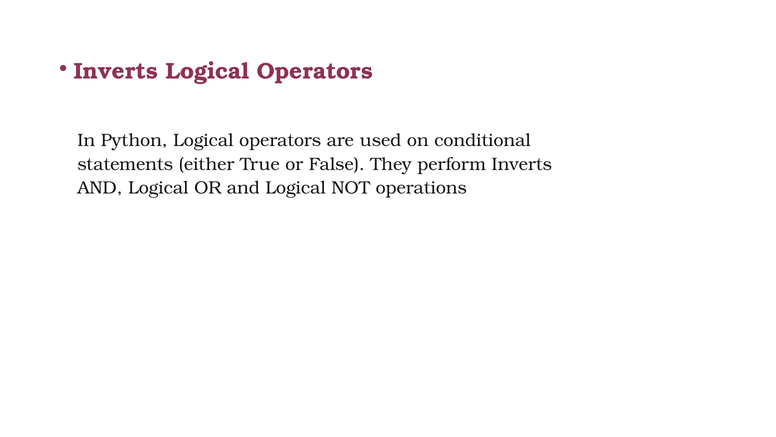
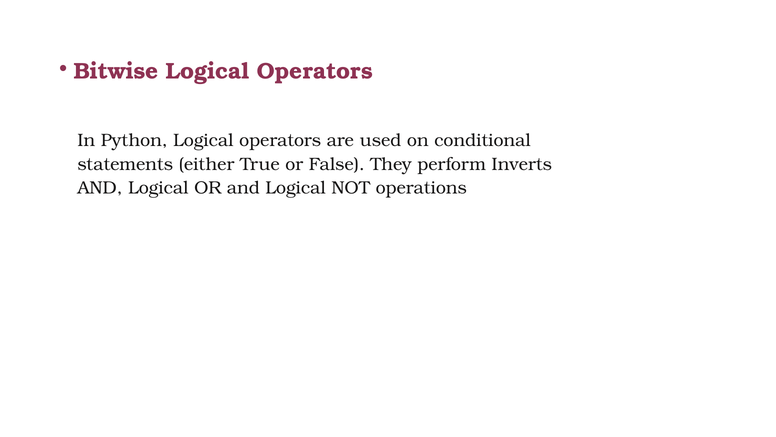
Inverts: Inverts -> Bitwise (116, 71)
